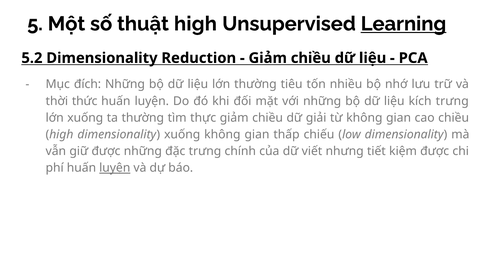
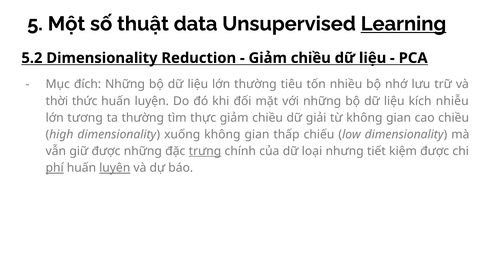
thuật high: high -> data (196, 24)
kích trưng: trưng -> nhiễu (452, 101)
lớn xuống: xuống -> tương (85, 118)
trưng underline: none -> present (205, 151)
viết: viết -> loại (312, 151)
phí underline: none -> present (55, 168)
